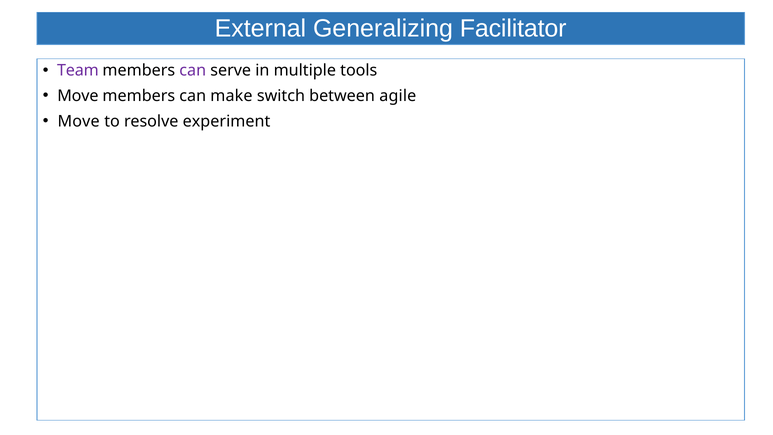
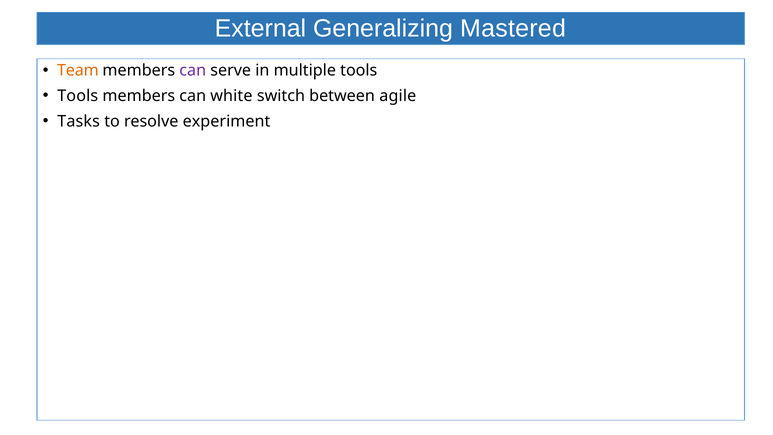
Facilitator: Facilitator -> Mastered (513, 28)
Team colour: purple -> orange (78, 70)
Move: Move -> Tools (78, 96)
make: make -> white (231, 96)
Move: Move -> Tasks (79, 121)
